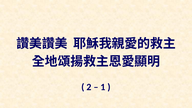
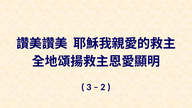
2: 2 -> 3 (89, 87)
1: 1 -> 2 (103, 87)
